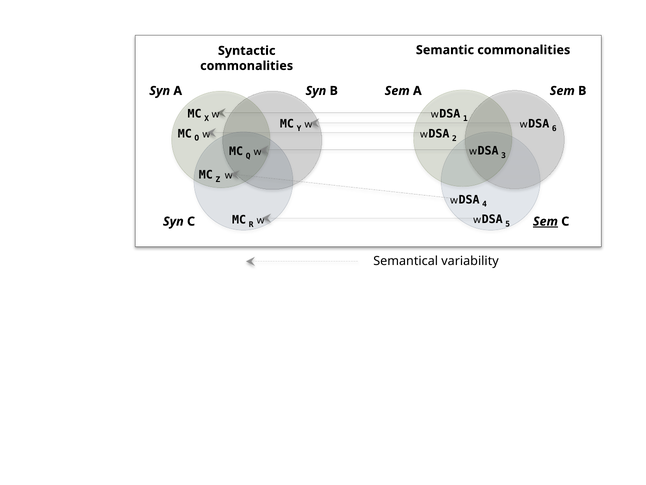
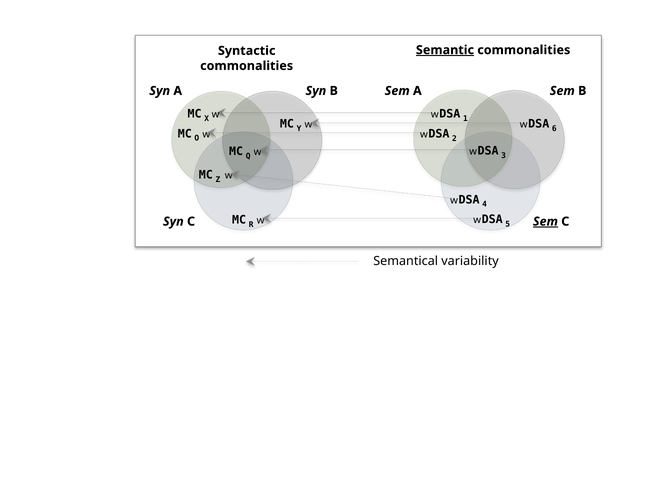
Semantic underline: none -> present (445, 50)
